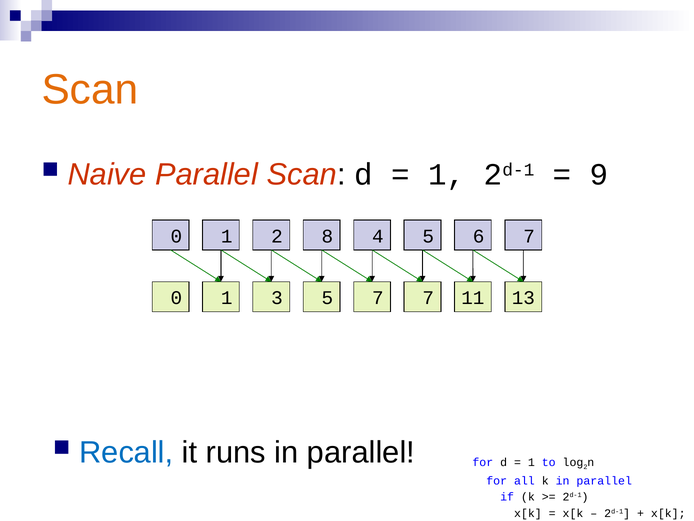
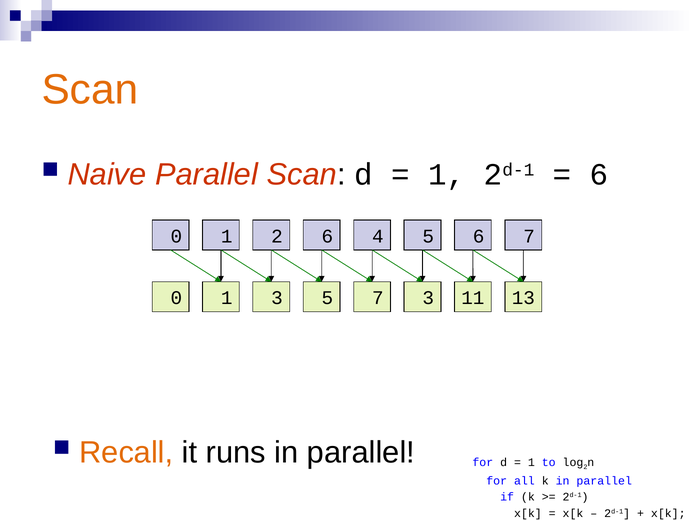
9: 9 -> 6 (599, 174)
2 8: 8 -> 6 (327, 236)
1 7: 7 -> 3 (428, 298)
Recall colour: blue -> orange (126, 452)
